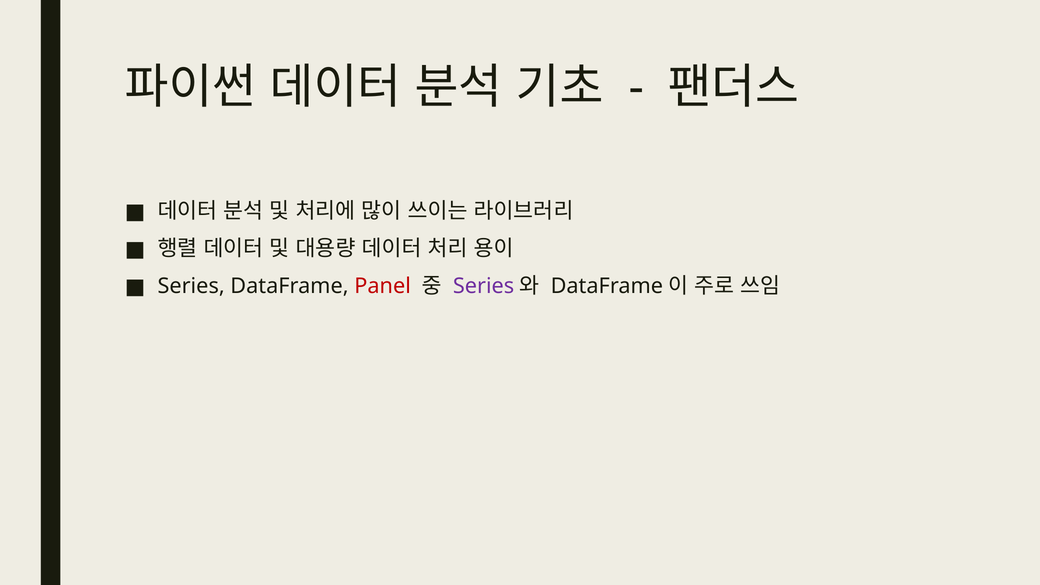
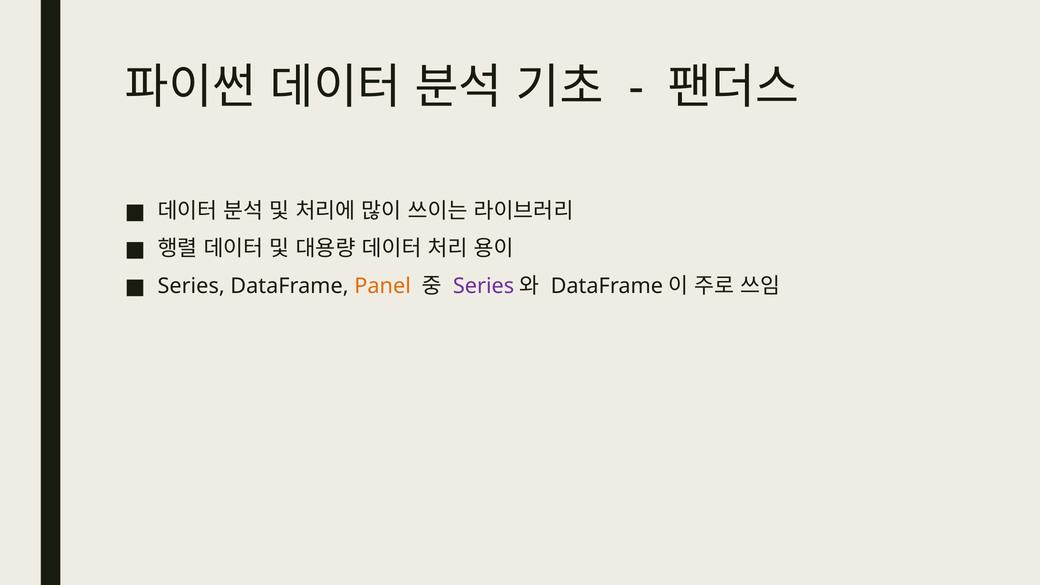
Panel colour: red -> orange (383, 286)
